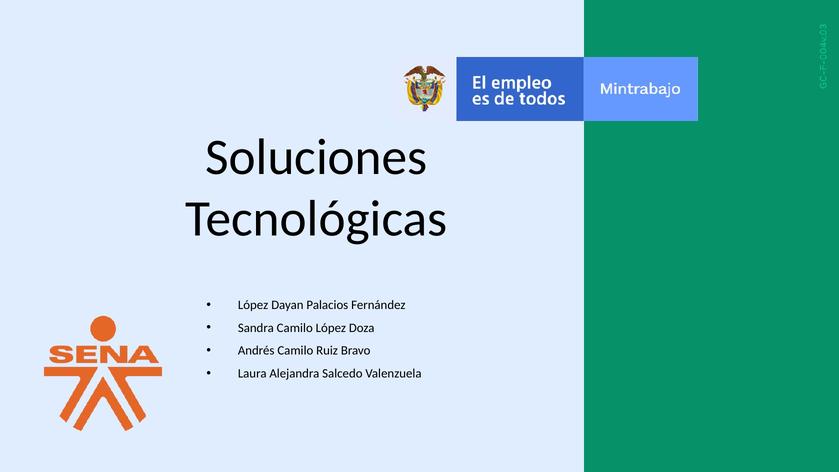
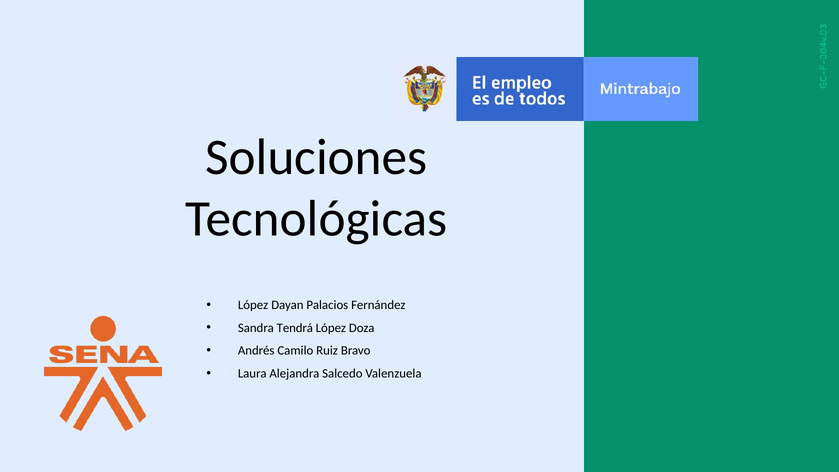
Sandra Camilo: Camilo -> Tendrá (295, 328)
